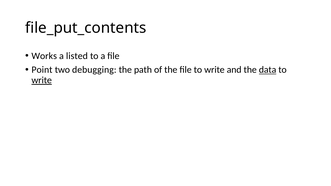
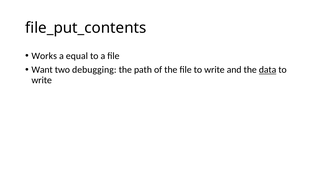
listed: listed -> equal (77, 56)
Point: Point -> Want (42, 70)
write underline: present -> none (42, 80)
